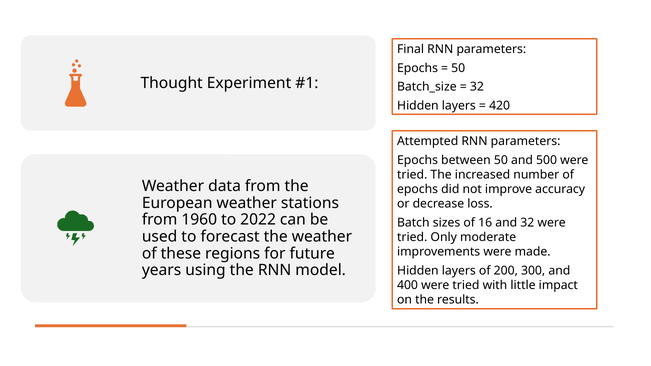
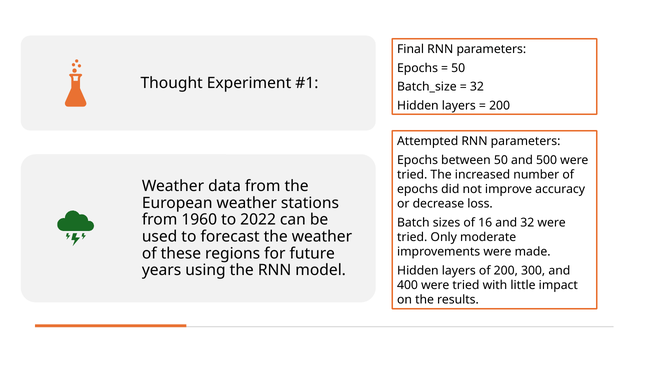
420: 420 -> 200 (500, 106)
